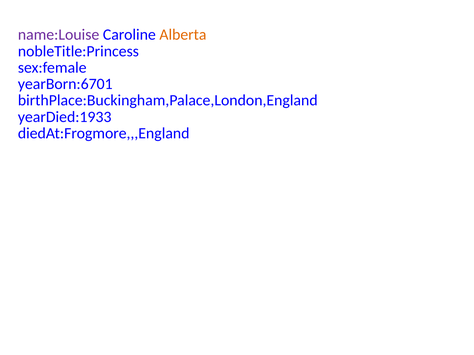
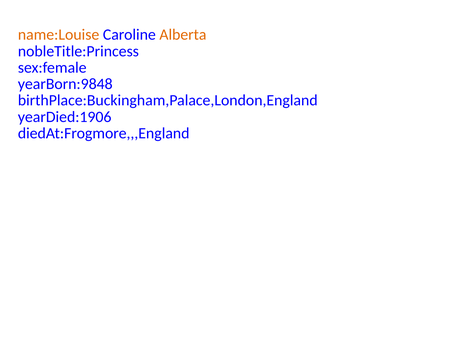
name:Louise colour: purple -> orange (59, 35)
yearBorn:6701: yearBorn:6701 -> yearBorn:9848 (65, 84)
yearDied:1933: yearDied:1933 -> yearDied:1906 (65, 117)
